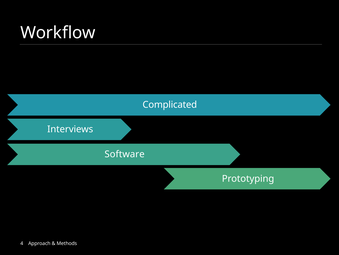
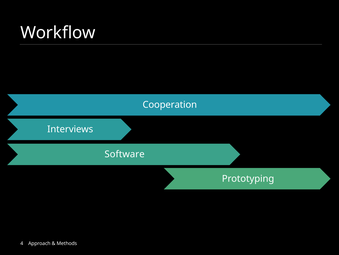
Complicated: Complicated -> Cooperation (170, 105)
